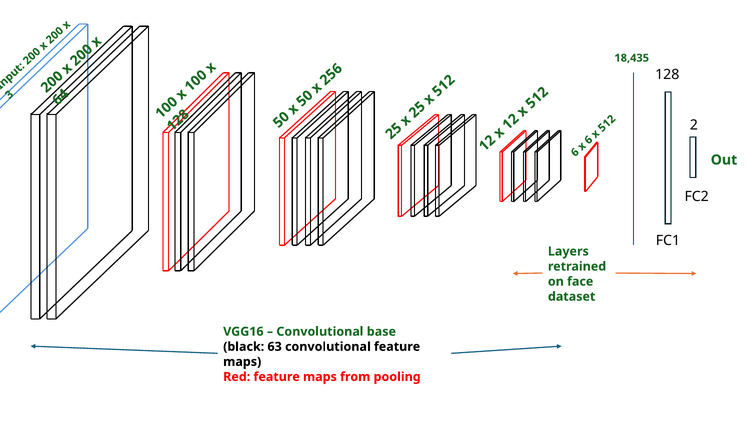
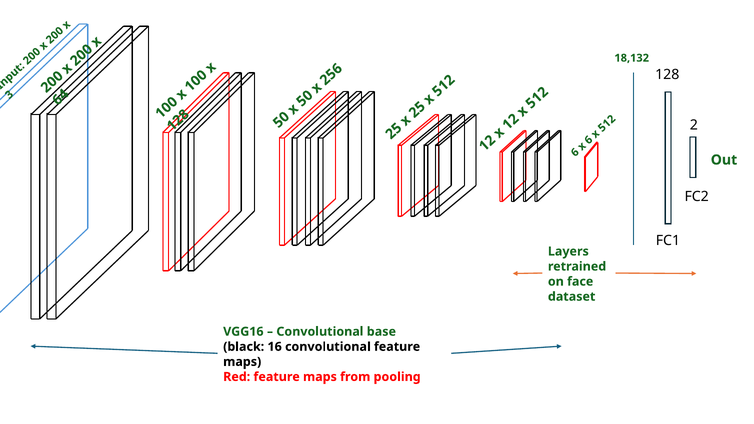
18,435: 18,435 -> 18,132 (632, 58)
63: 63 -> 16 (275, 347)
